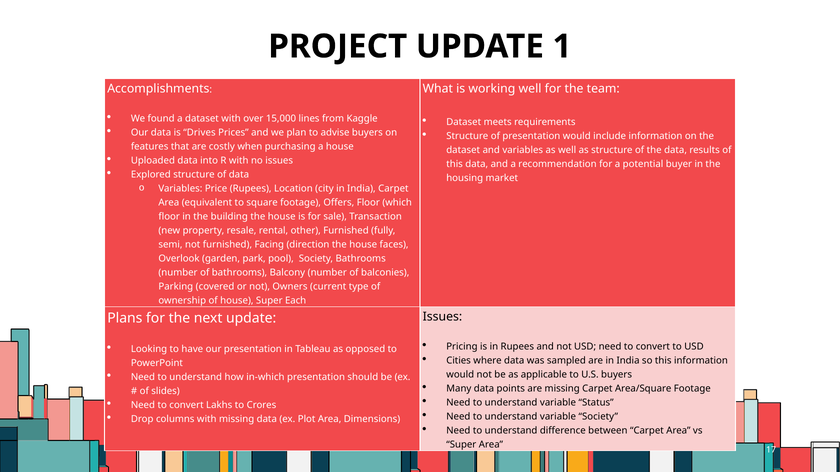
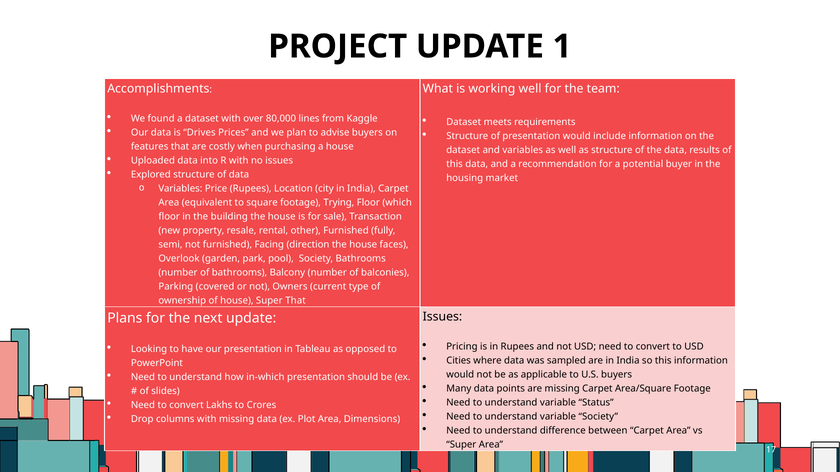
15,000: 15,000 -> 80,000 (281, 118)
Offers: Offers -> Trying (339, 203)
Super Each: Each -> That (295, 301)
